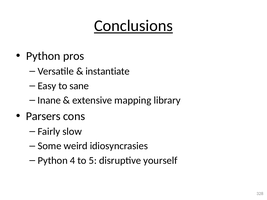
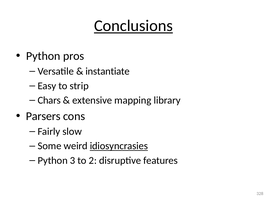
sane: sane -> strip (79, 86)
Inane: Inane -> Chars (49, 100)
idiosyncrasies underline: none -> present (119, 146)
4: 4 -> 3 (73, 161)
5: 5 -> 2 (93, 161)
yourself: yourself -> features (160, 161)
